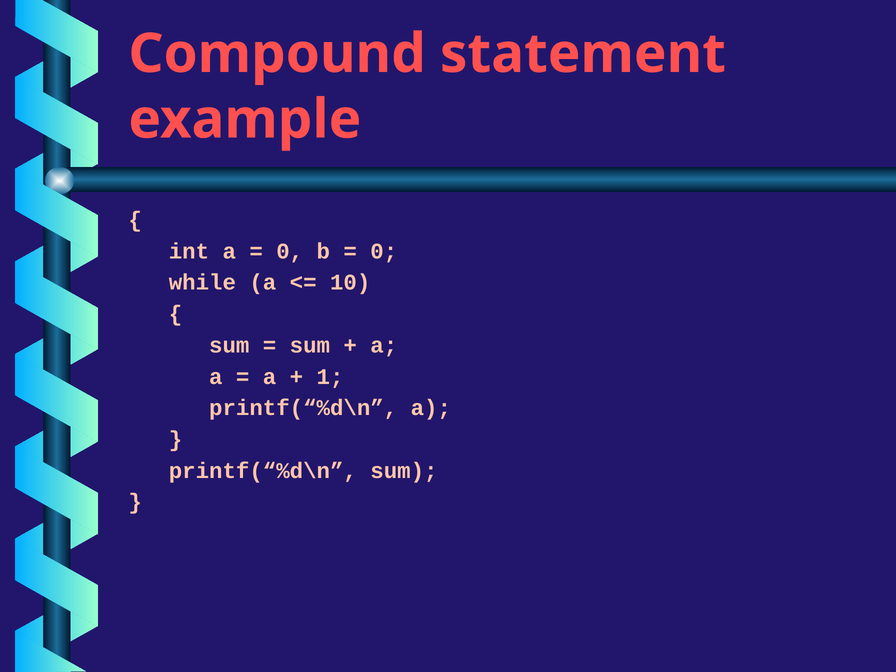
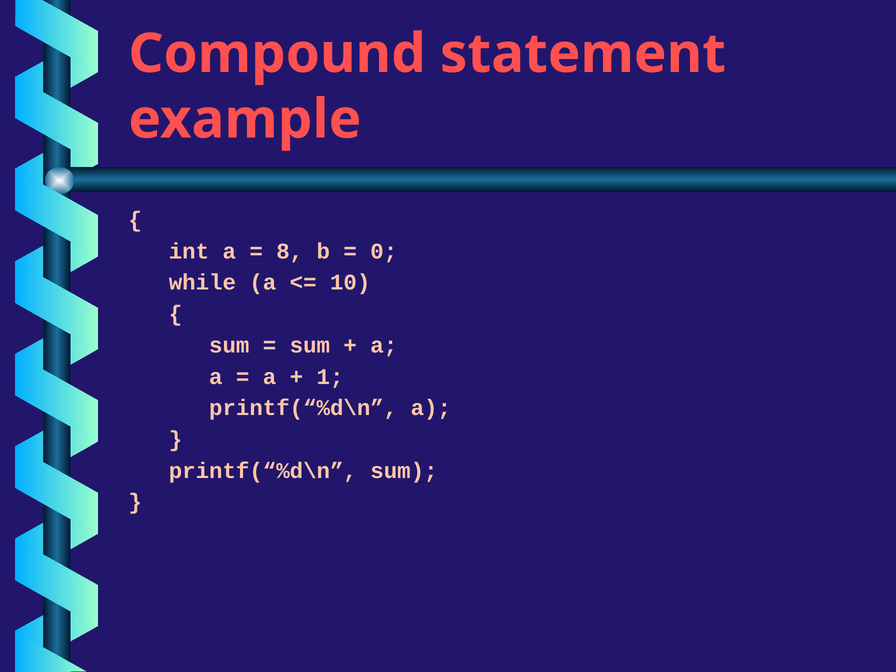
0: 0 -> 8 (290, 251)
